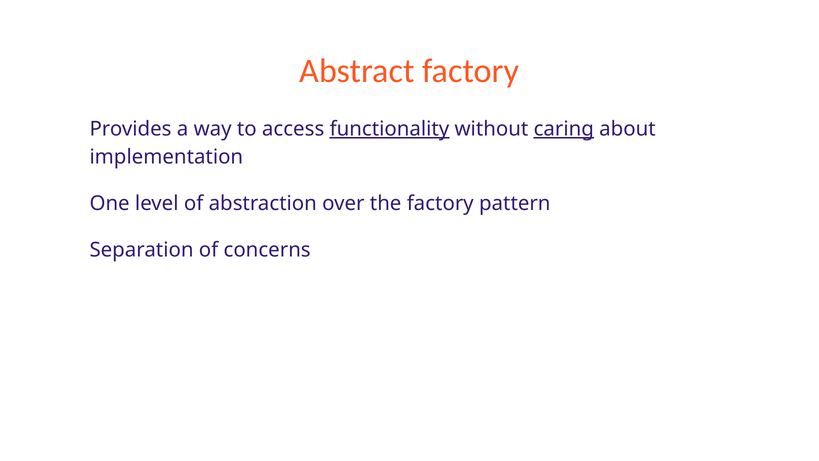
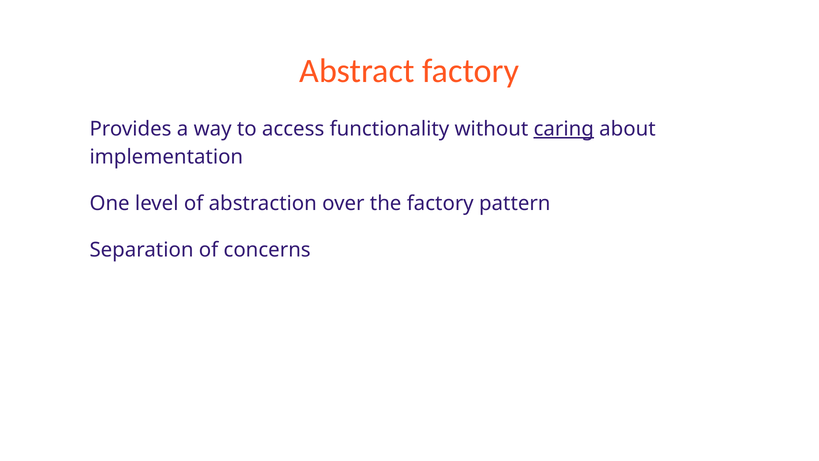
functionality underline: present -> none (389, 129)
